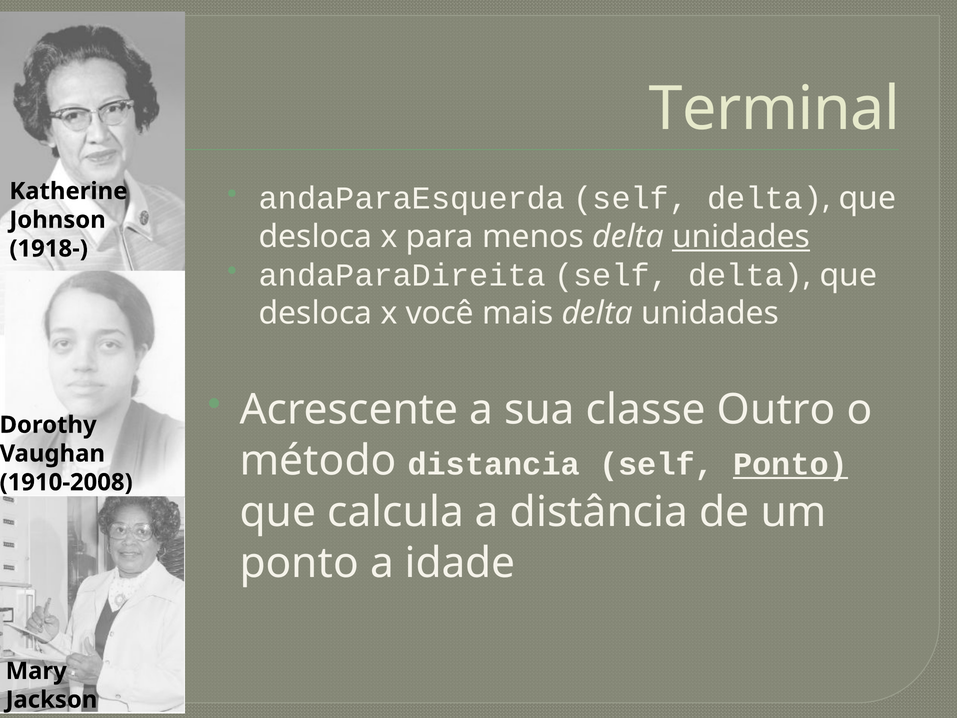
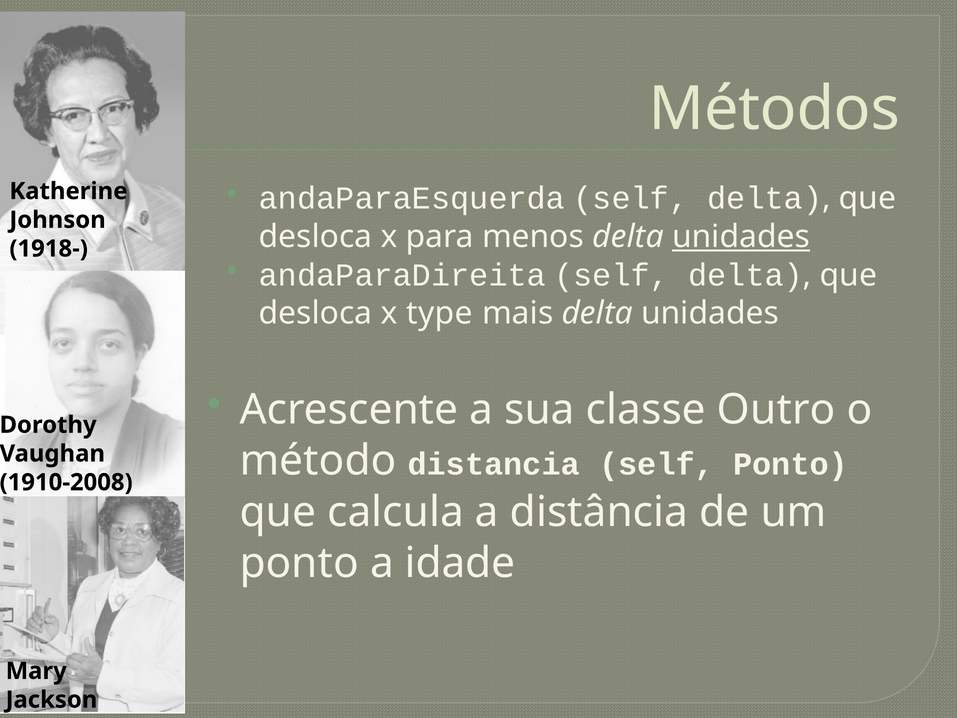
Terminal: Terminal -> Métodos (774, 109)
você: você -> type (440, 313)
Ponto underline: present -> none (791, 464)
